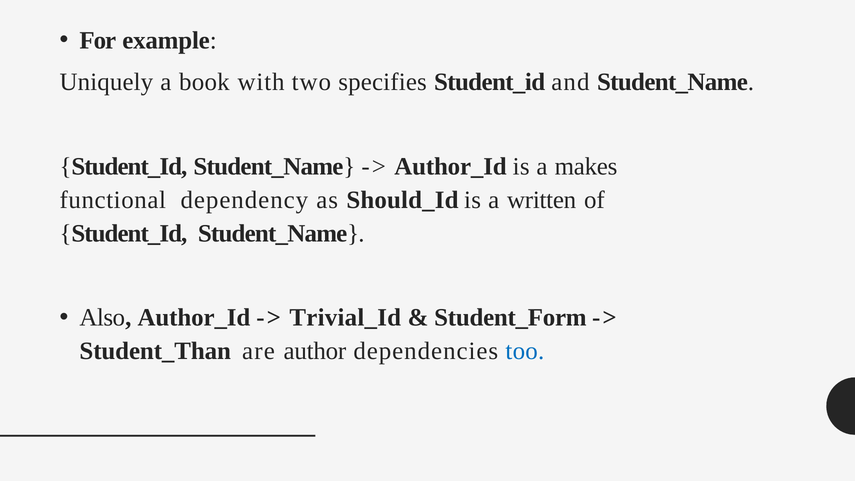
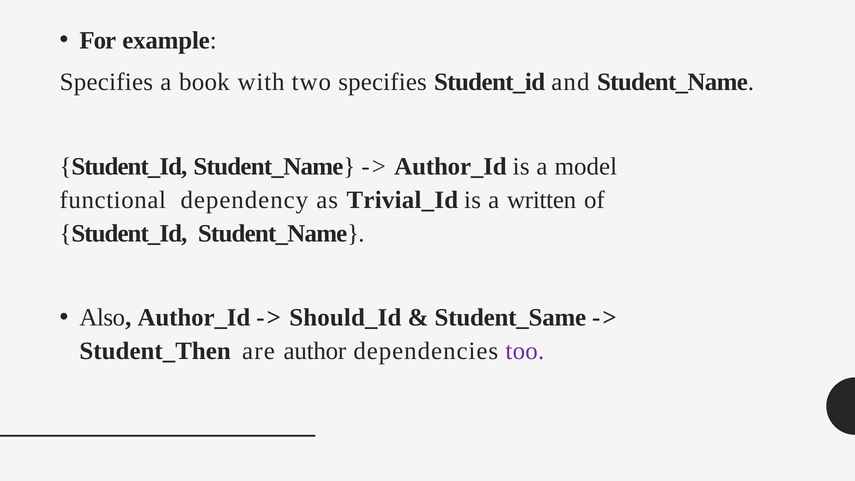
Uniquely: Uniquely -> Specifies (106, 82)
makes: makes -> model (586, 166)
Should_Id: Should_Id -> Trivial_Id (402, 200)
Trivial_Id: Trivial_Id -> Should_Id (345, 318)
Student_Form: Student_Form -> Student_Same (510, 318)
Student_Than: Student_Than -> Student_Then (155, 351)
too colour: blue -> purple (525, 351)
